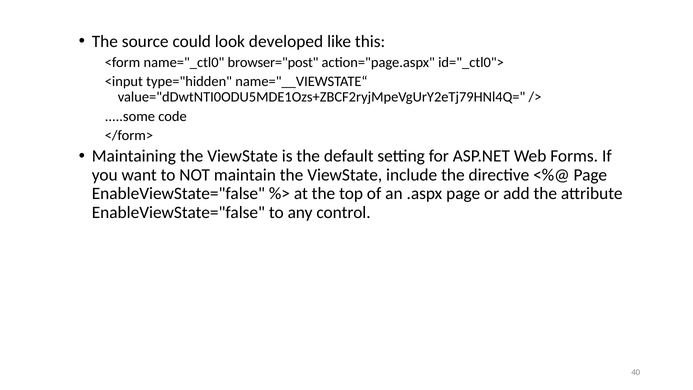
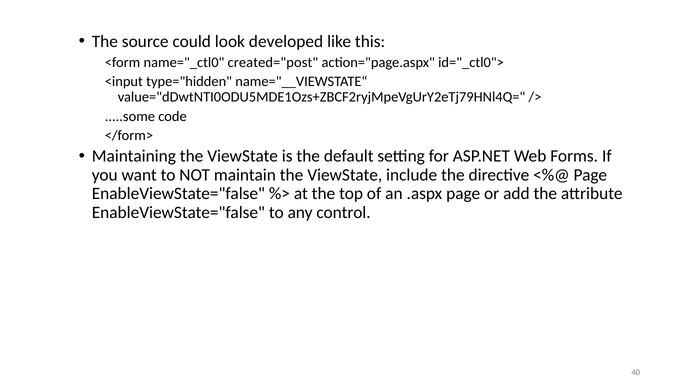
browser="post: browser="post -> created="post (273, 62)
